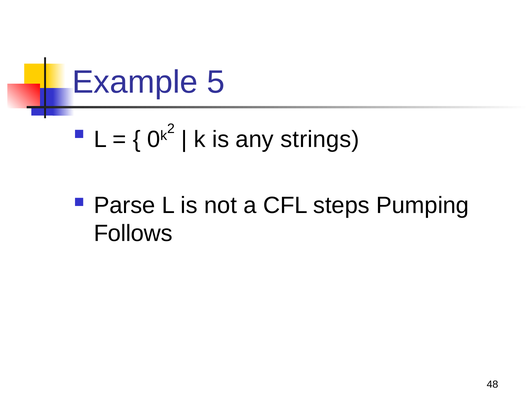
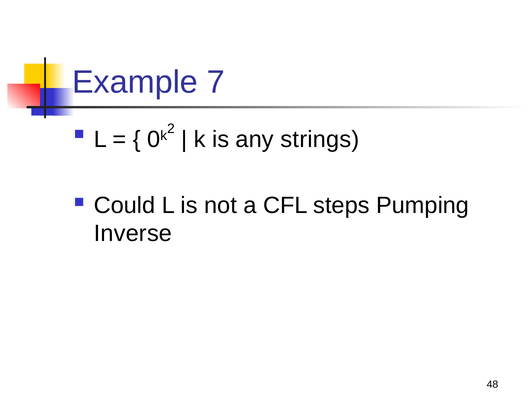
5: 5 -> 7 (216, 82)
Parse: Parse -> Could (124, 206)
Follows: Follows -> Inverse (133, 234)
